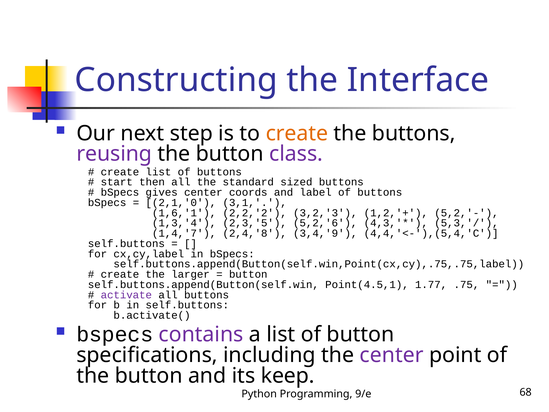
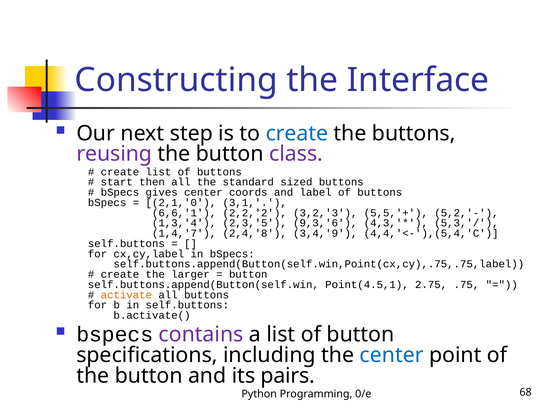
create colour: orange -> blue (297, 133)
1,6,'1: 1,6,'1 -> 6,6,'1 (184, 213)
1,2,'+: 1,2,'+ -> 5,5,'+ (396, 213)
5,2,'6: 5,2,'6 -> 9,3,'6 (325, 223)
1.77: 1.77 -> 2.75 (431, 284)
activate colour: purple -> orange (126, 295)
center colour: purple -> blue (392, 355)
keep: keep -> pairs (288, 375)
9/e: 9/e -> 0/e (363, 394)
